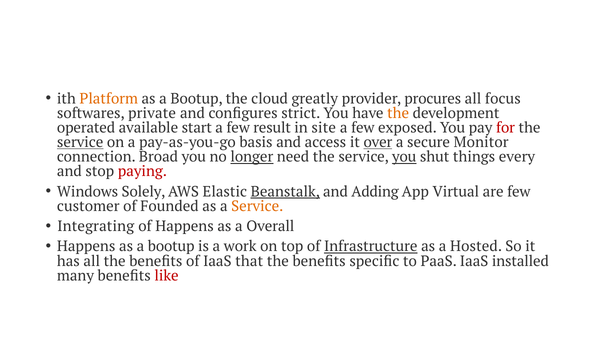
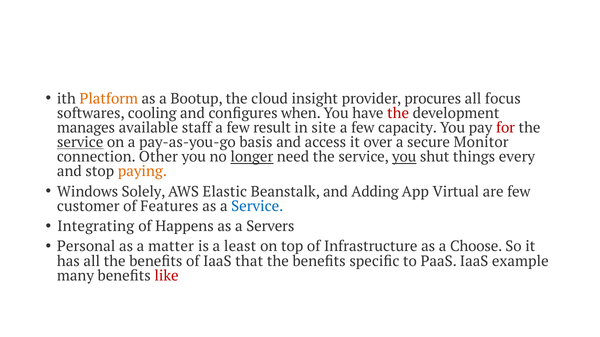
greatly: greatly -> insight (315, 99)
private: private -> cooling (152, 113)
strict: strict -> when (301, 113)
the colour: orange -> red (398, 113)
operated: operated -> manages (86, 128)
start: start -> staff (197, 128)
exposed: exposed -> capacity (408, 128)
over underline: present -> none (378, 143)
Broad: Broad -> Other (158, 157)
paying colour: red -> orange (142, 172)
Beanstalk underline: present -> none (285, 192)
Founded: Founded -> Features (169, 206)
Service colour: orange -> blue (257, 206)
Overall: Overall -> Servers (270, 227)
Happens: Happens -> Personal (86, 247)
bootup: bootup -> matter (171, 247)
work: work -> least (240, 247)
Infrastructure underline: present -> none (371, 247)
Hosted: Hosted -> Choose (476, 247)
installed: installed -> example (520, 261)
